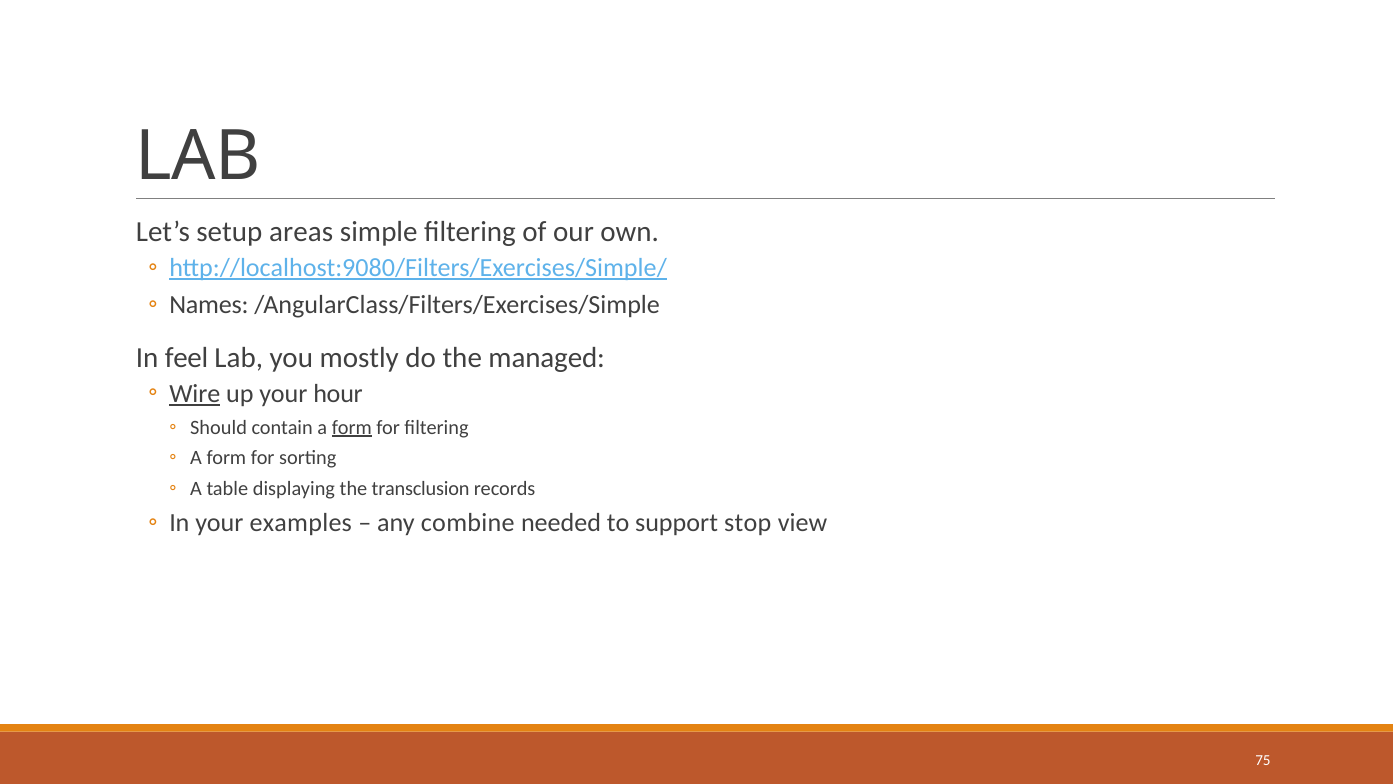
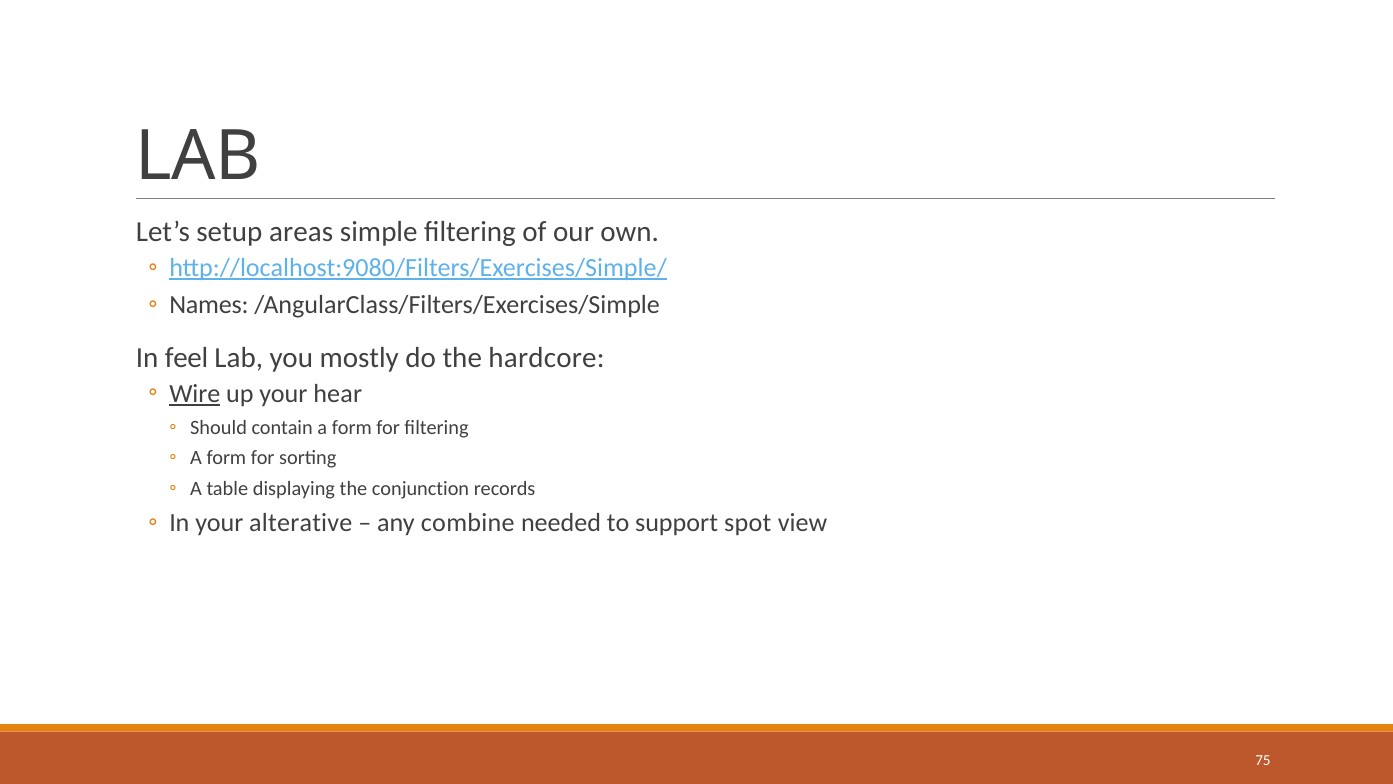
managed: managed -> hardcore (547, 358)
hour: hour -> hear (338, 393)
form underline: present -> none (352, 427)
transclusion: transclusion -> conjunction (421, 488)
examples: examples -> alterative (301, 522)
stop: stop -> spot (748, 522)
